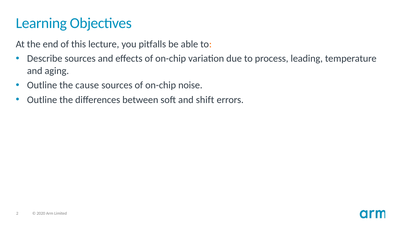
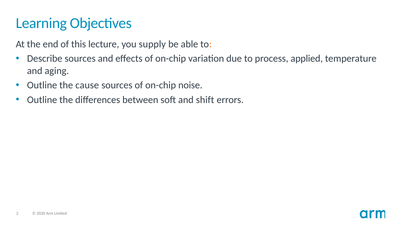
pitfalls: pitfalls -> supply (152, 44)
leading: leading -> applied (307, 59)
